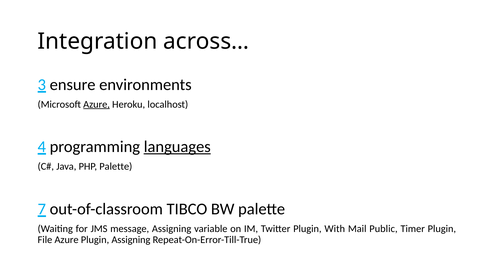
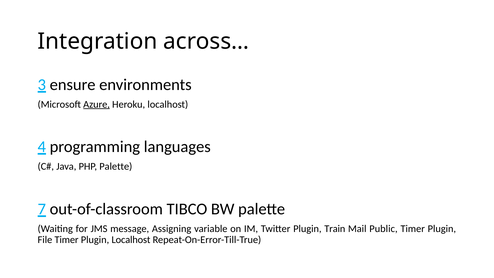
languages underline: present -> none (177, 147)
With: With -> Train (335, 229)
File Azure: Azure -> Timer (67, 240)
Plugin Assigning: Assigning -> Localhost (131, 240)
